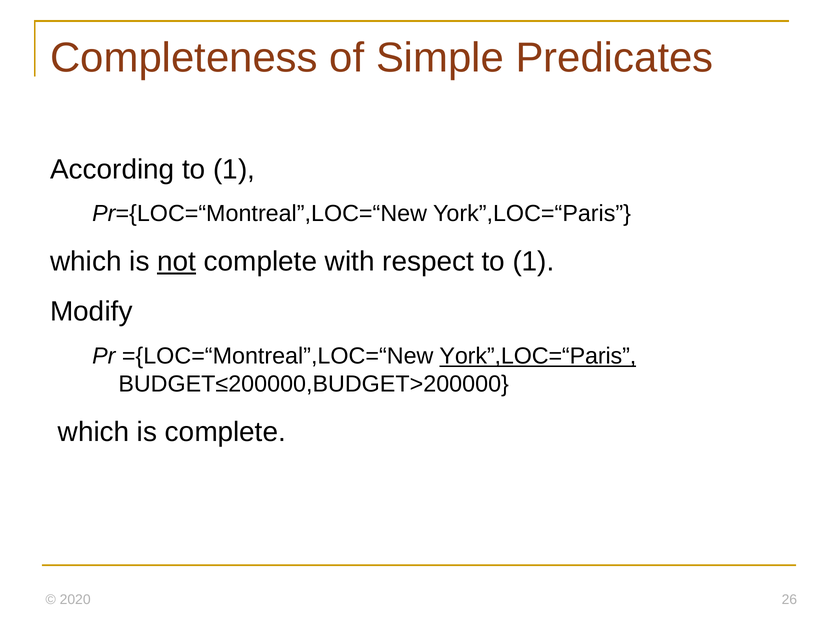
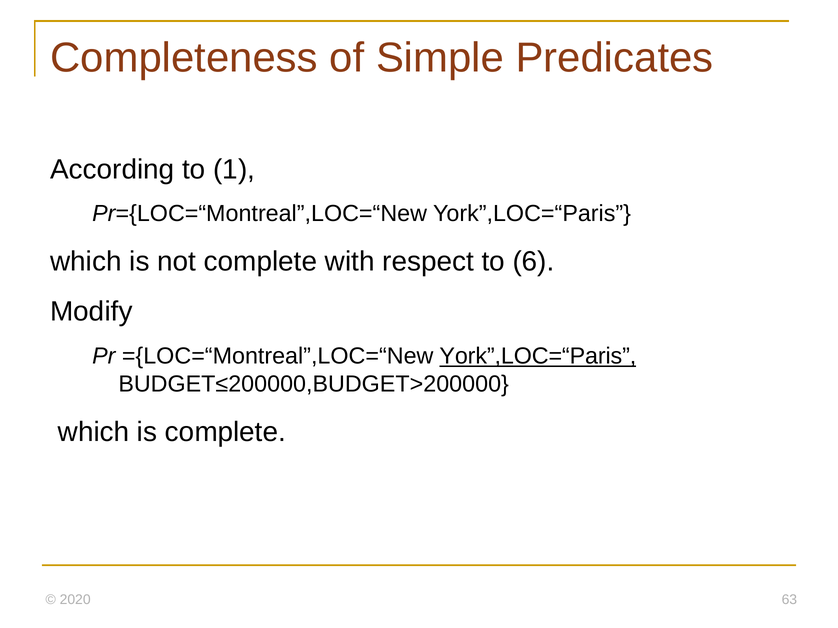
not underline: present -> none (177, 262)
respect to 1: 1 -> 6 (534, 262)
26: 26 -> 63 (789, 600)
